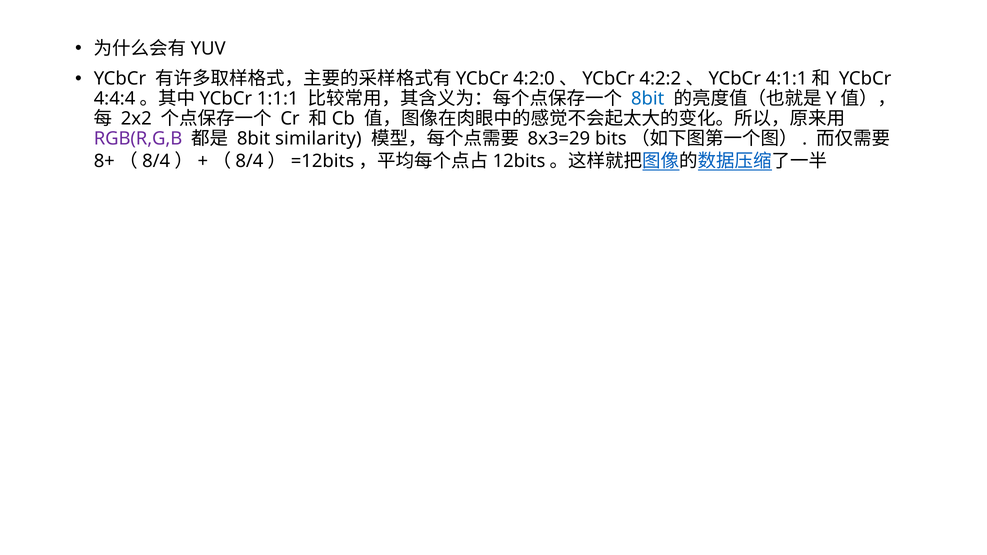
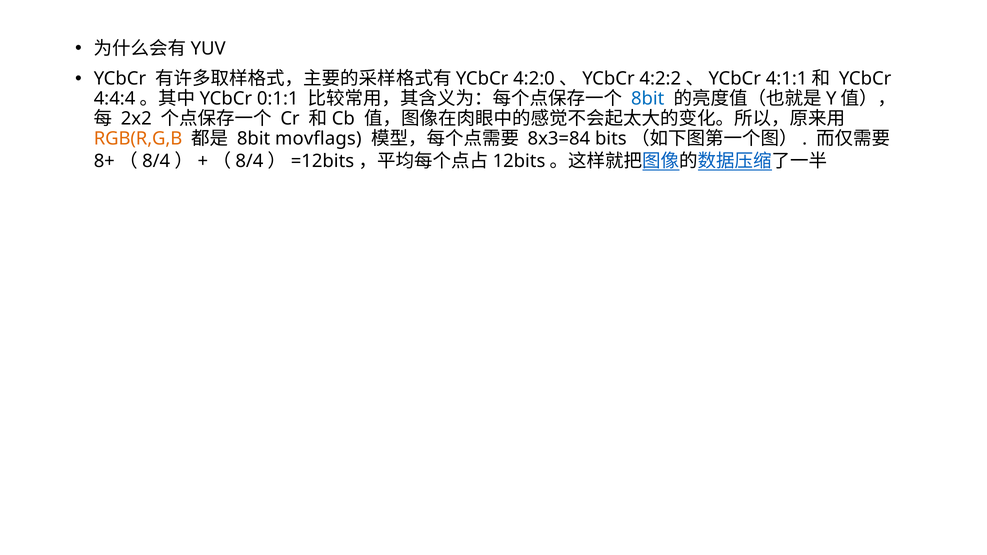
1:1:1: 1:1:1 -> 0:1:1 (278, 99)
RGB(R,G,B colour: purple -> orange (138, 139)
similarity: similarity -> movflags (318, 139)
8x3=29: 8x3=29 -> 8x3=84 (559, 139)
